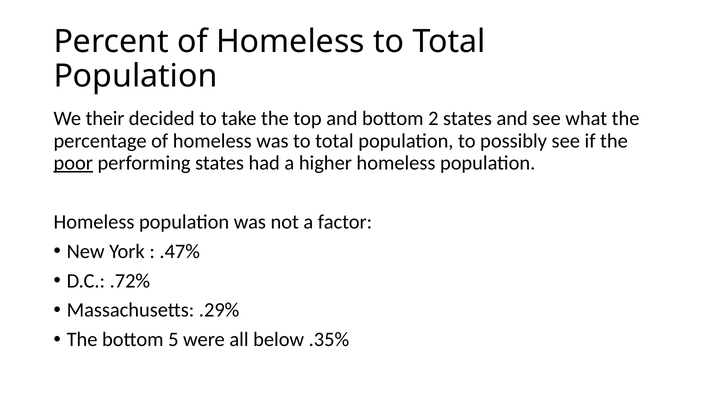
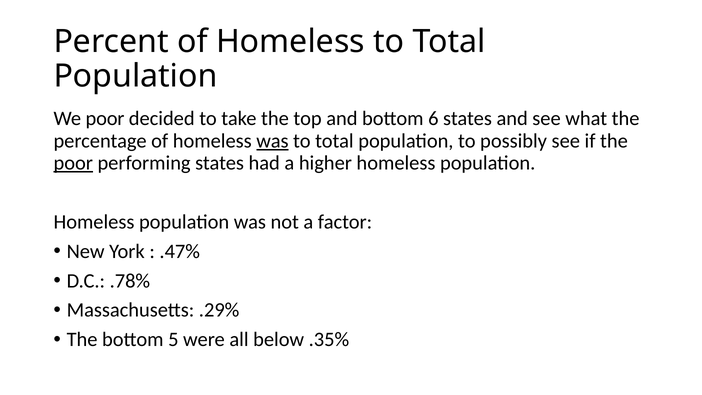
We their: their -> poor (105, 119)
2: 2 -> 6 (433, 119)
was underline: none -> present (272, 141)
.72%: .72% -> .78% (130, 281)
